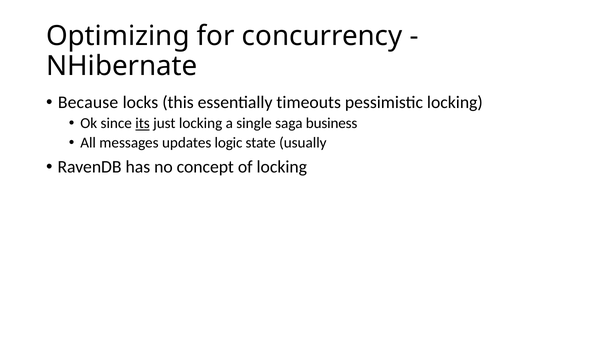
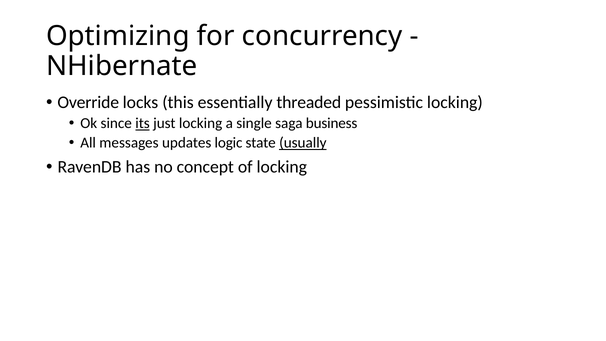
Because: Because -> Override (88, 102)
timeouts: timeouts -> threaded (309, 102)
usually underline: none -> present (303, 143)
